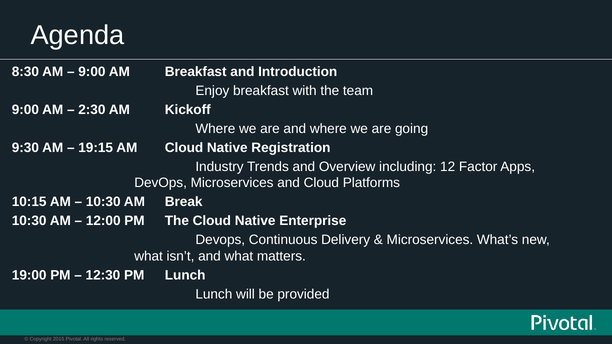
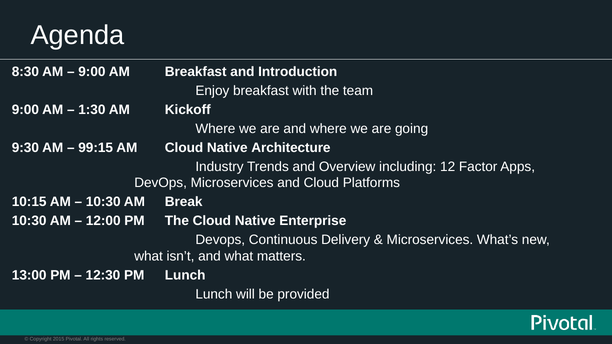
2:30: 2:30 -> 1:30 (92, 110)
19:15: 19:15 -> 99:15 (96, 148)
Registration: Registration -> Architecture (291, 148)
19:00: 19:00 -> 13:00 (29, 276)
